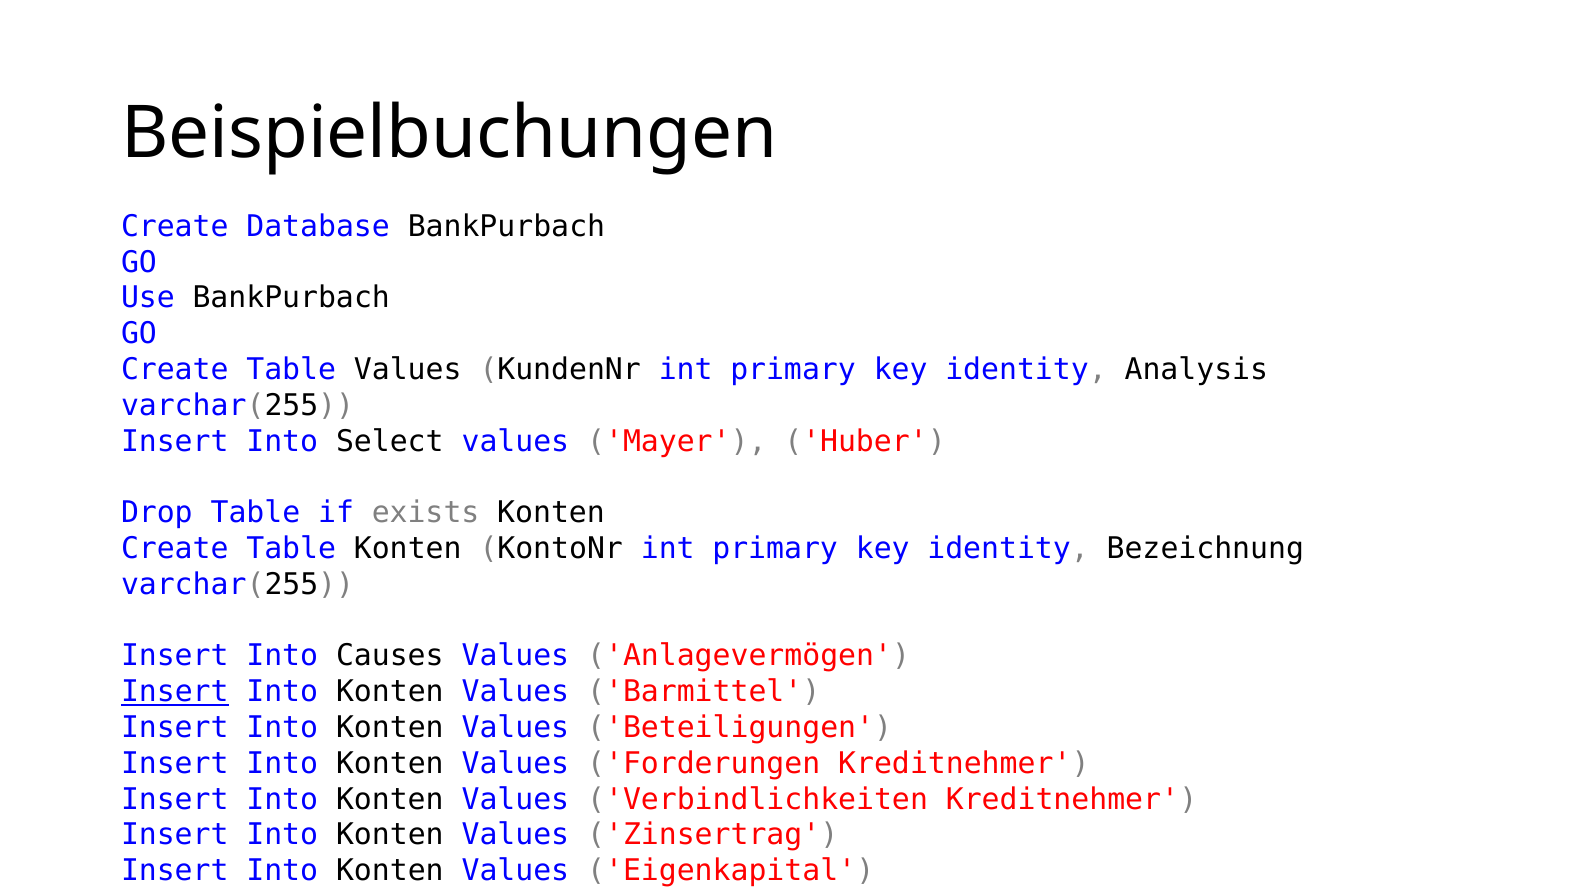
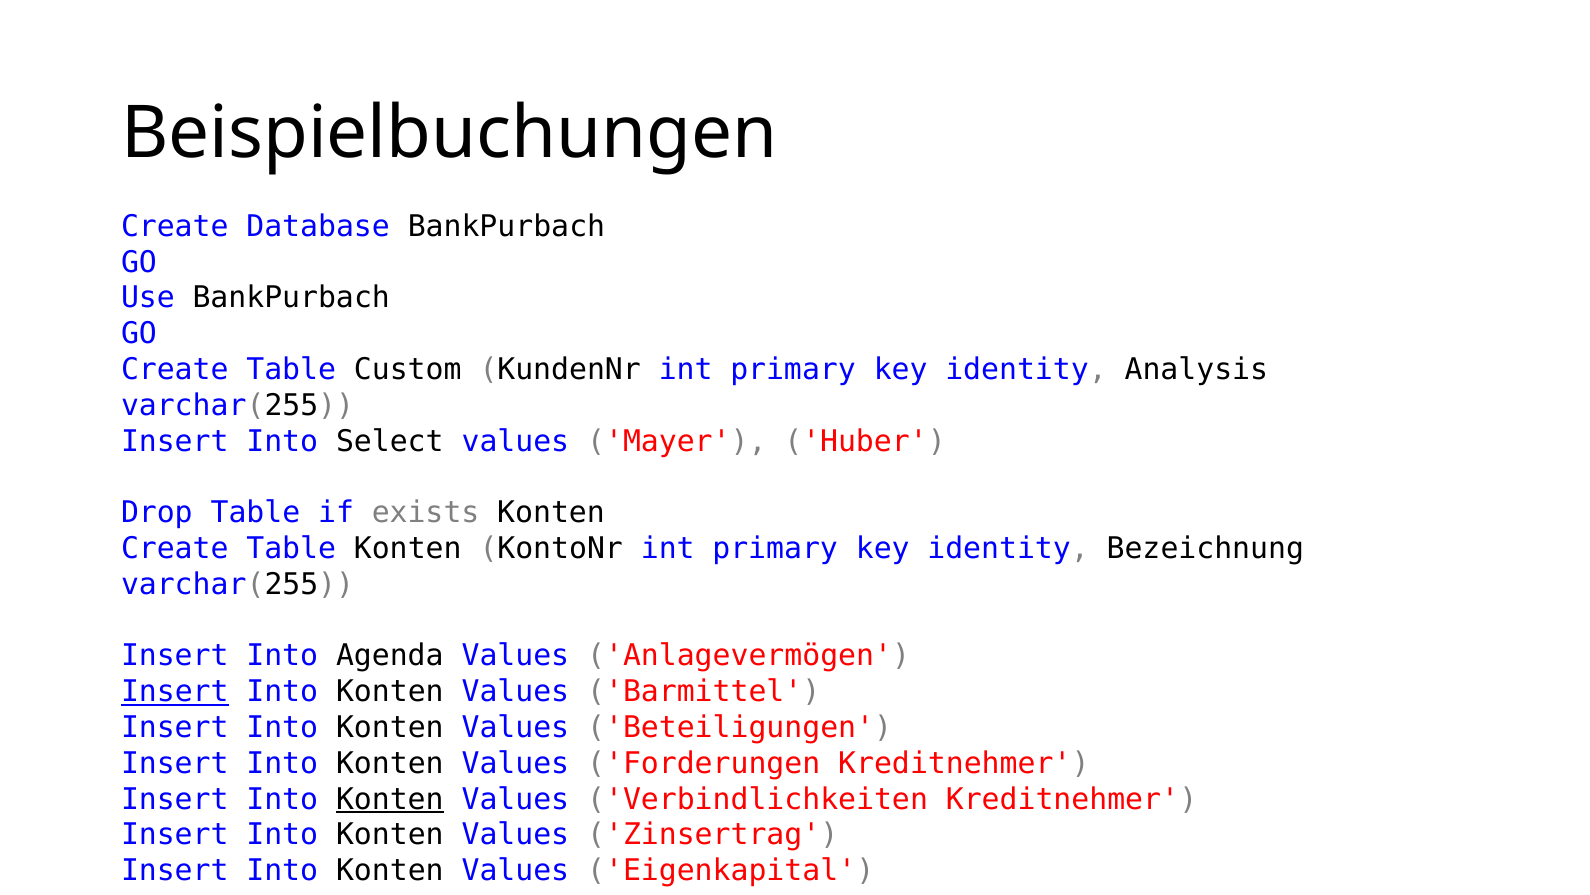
Table Values: Values -> Custom (408, 369)
Causes: Causes -> Agenda (390, 656)
Konten underline: none -> present (390, 799)
